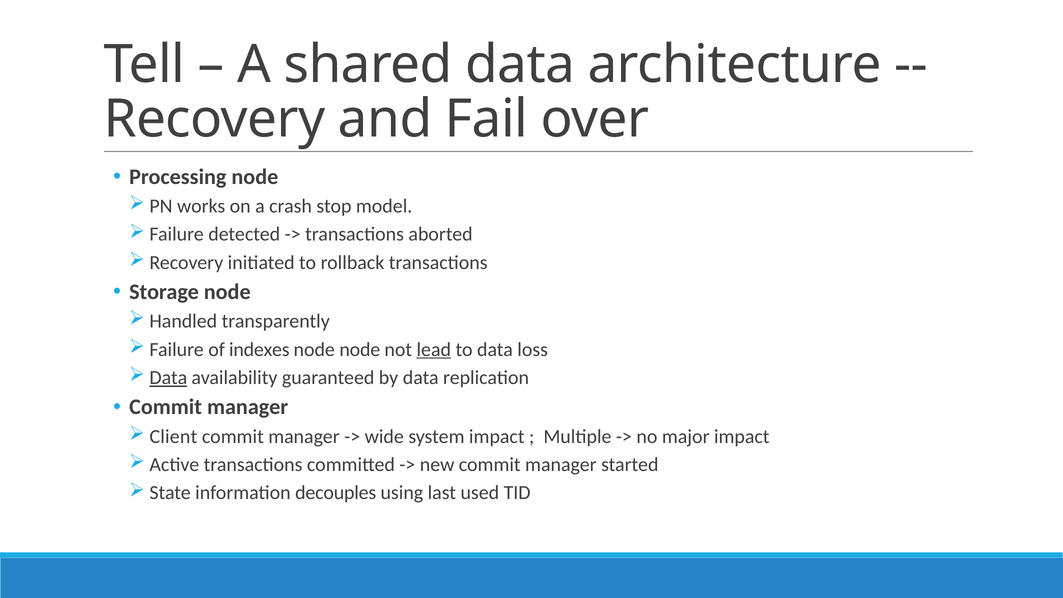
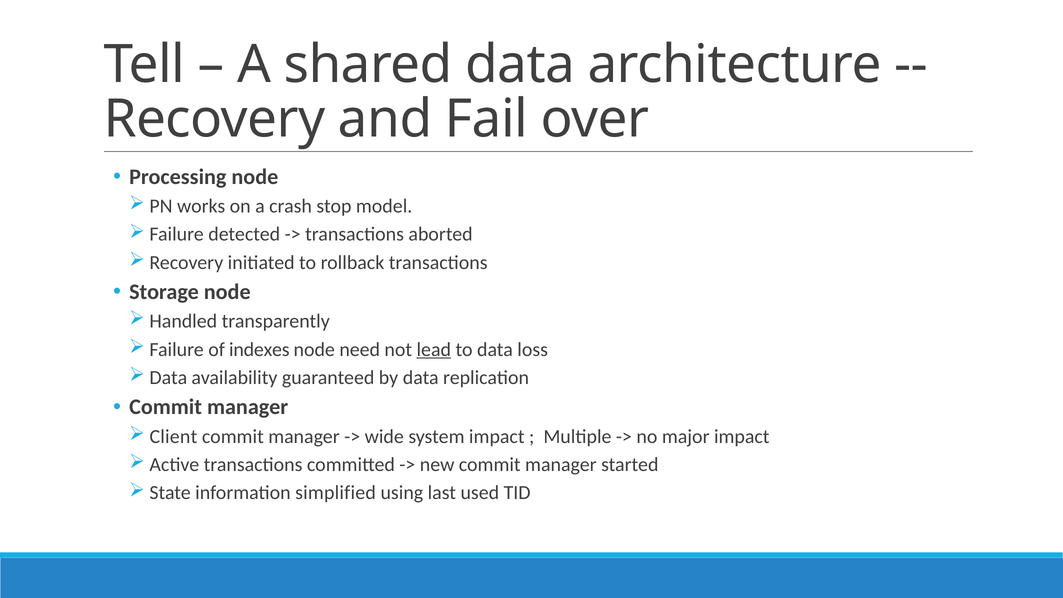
node node: node -> need (360, 350)
Data underline: present -> none (168, 378)
decouples: decouples -> simplified (336, 493)
